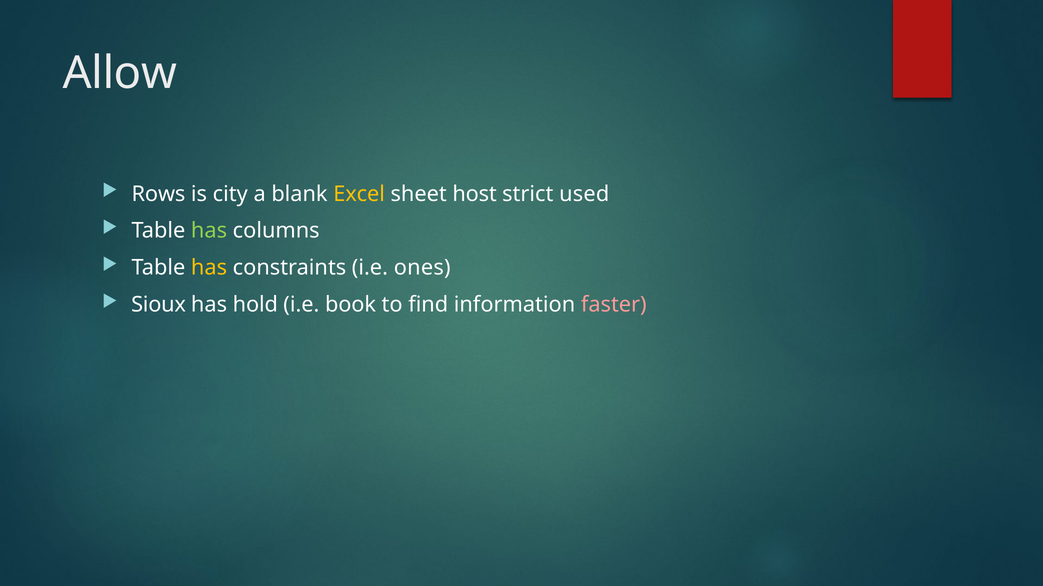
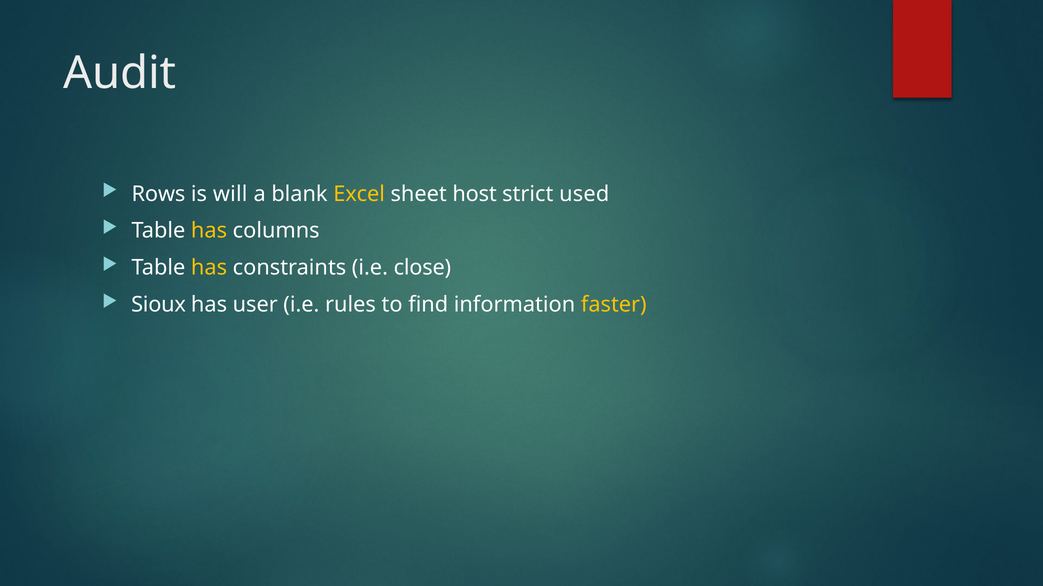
Allow: Allow -> Audit (120, 73)
city: city -> will (230, 194)
has colour: light green -> yellow (209, 231)
ones: ones -> close (422, 268)
hold: hold -> user (255, 305)
book: book -> rules (350, 305)
faster colour: pink -> yellow (614, 305)
